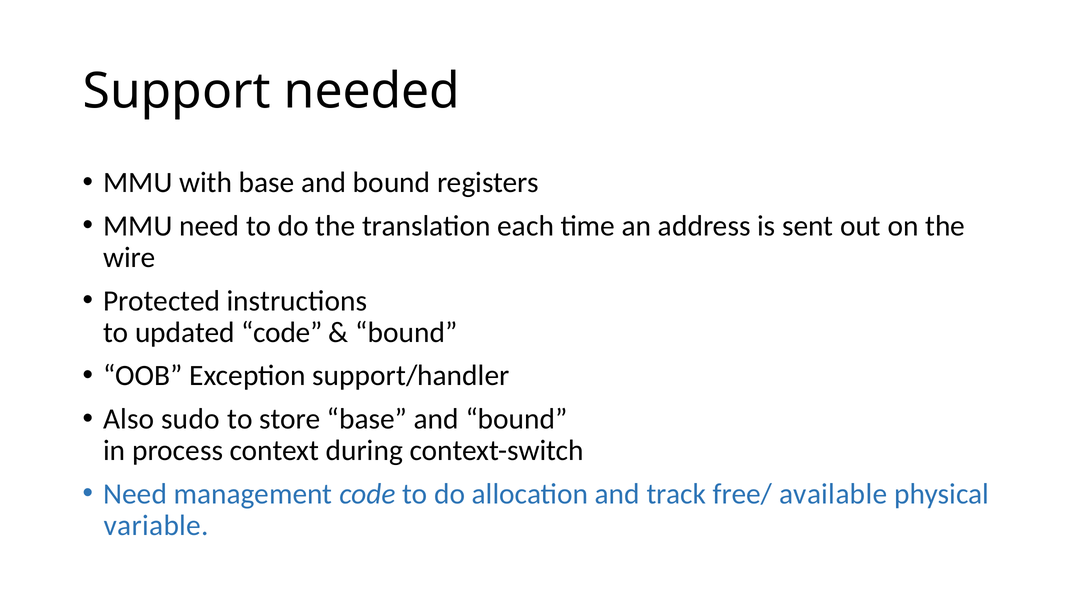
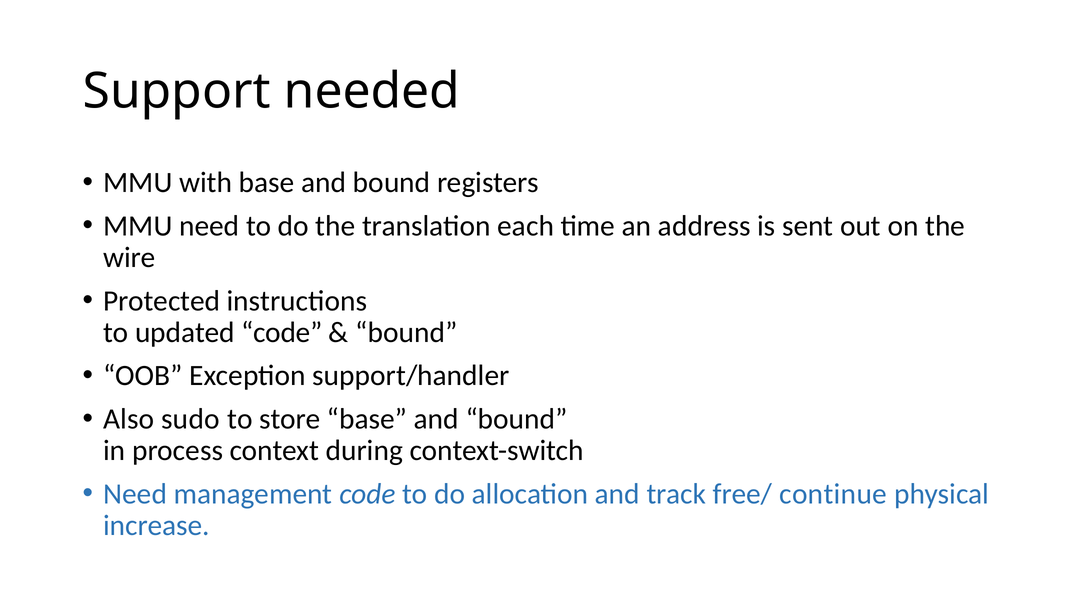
available: available -> continue (833, 493)
variable: variable -> increase (156, 525)
